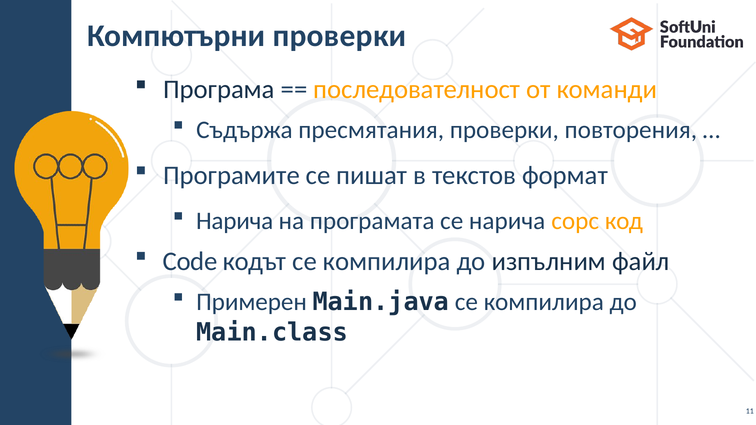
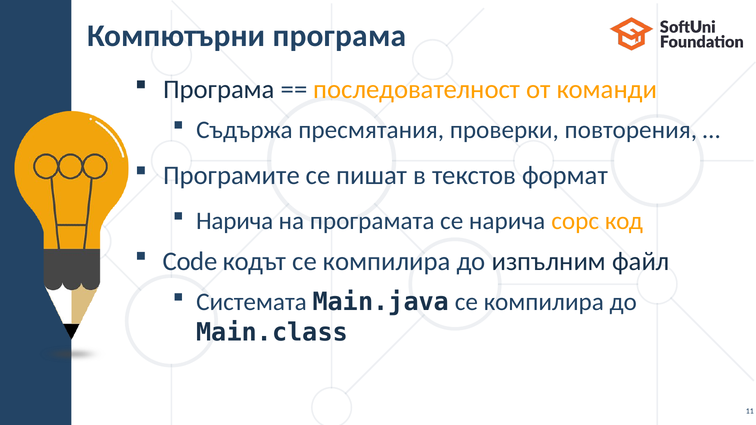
Компютърни проверки: проверки -> програма (339, 36)
Примерен: Примерен -> Системата (251, 302)
